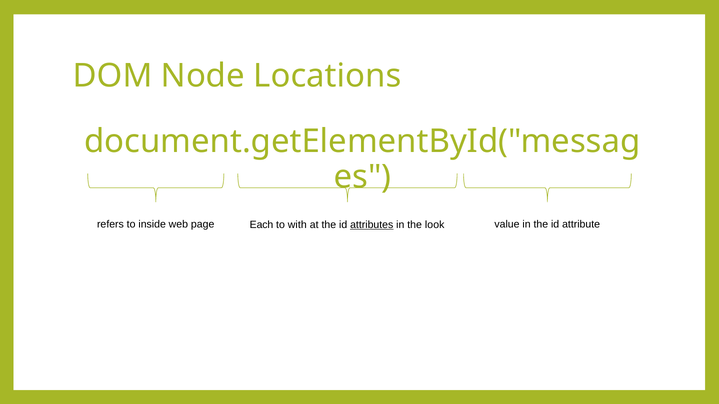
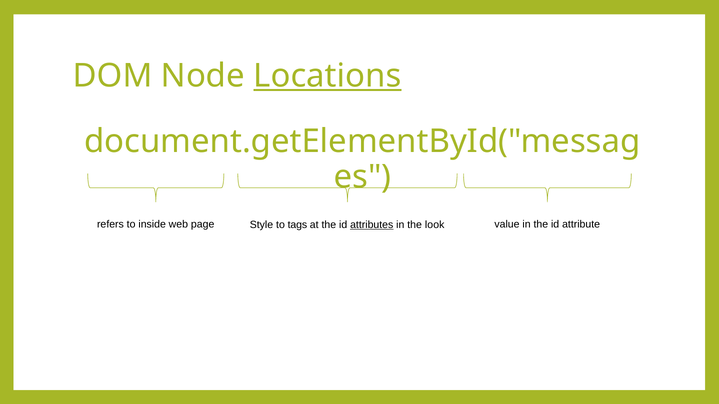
Locations underline: none -> present (327, 76)
Each: Each -> Style (261, 225)
with: with -> tags (297, 225)
